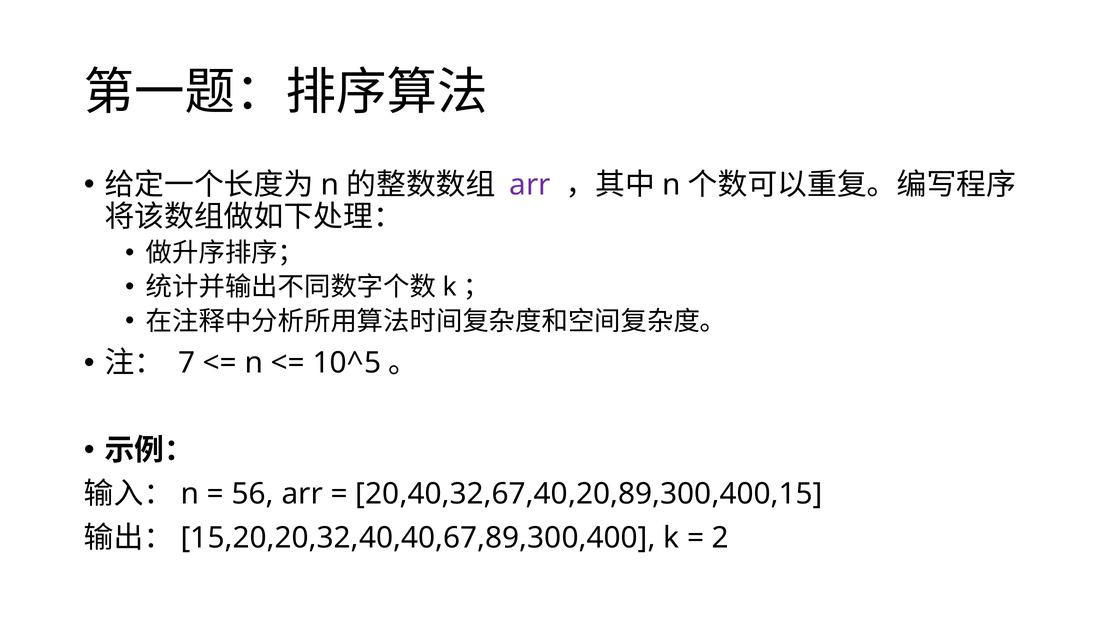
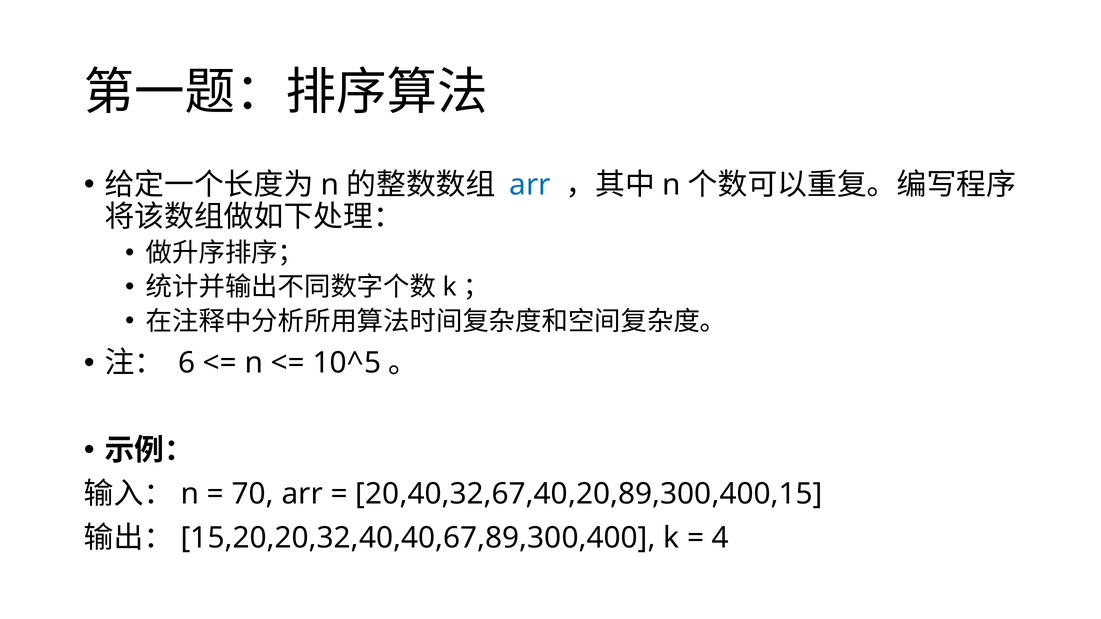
arr colour: purple -> blue (530, 185)
7: 7 -> 6 (187, 363)
56: 56 -> 70 (253, 494)
2: 2 -> 4 (720, 538)
